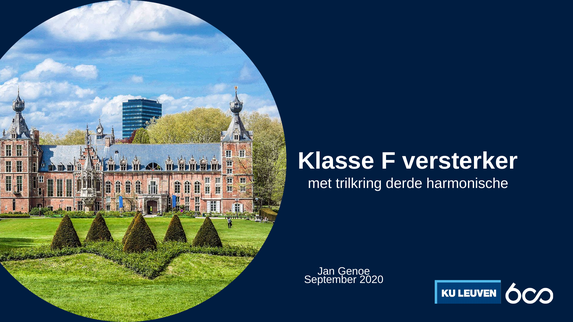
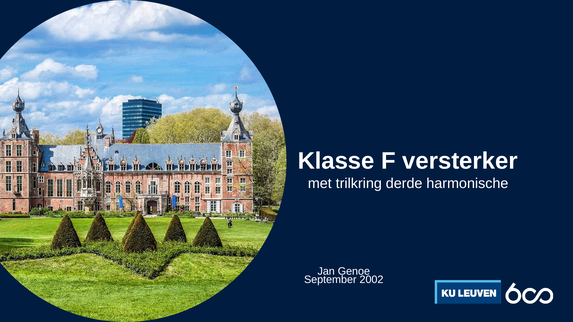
2020: 2020 -> 2002 (371, 280)
